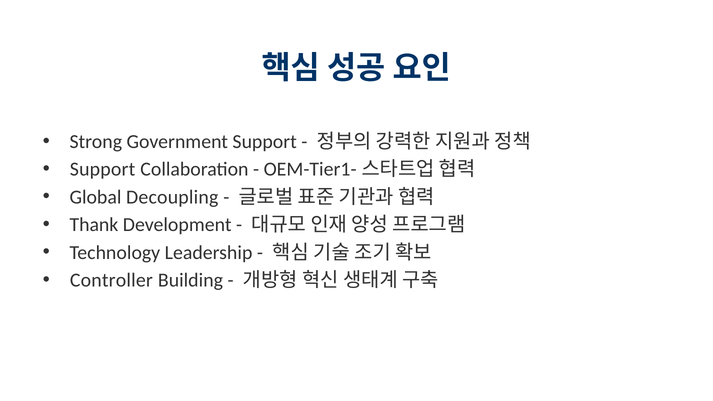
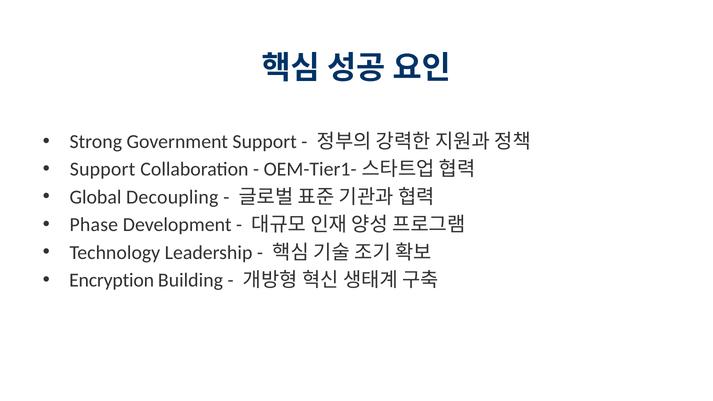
Thank: Thank -> Phase (94, 225)
Controller: Controller -> Encryption (112, 280)
